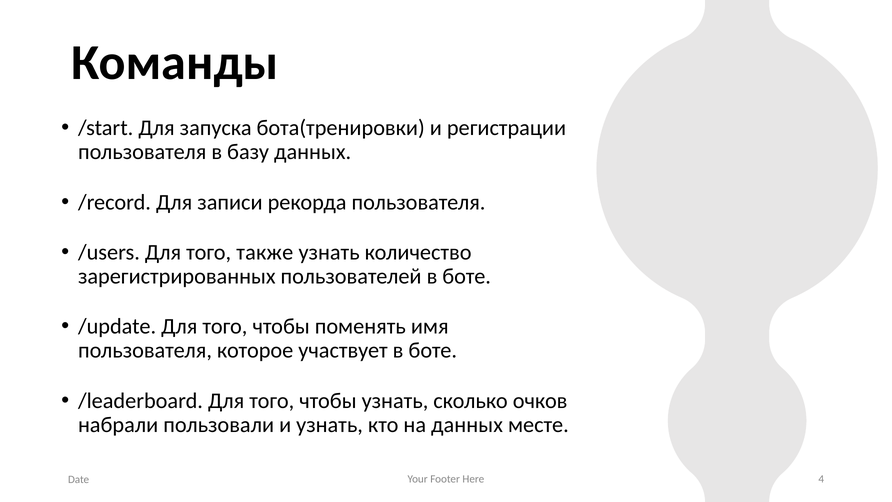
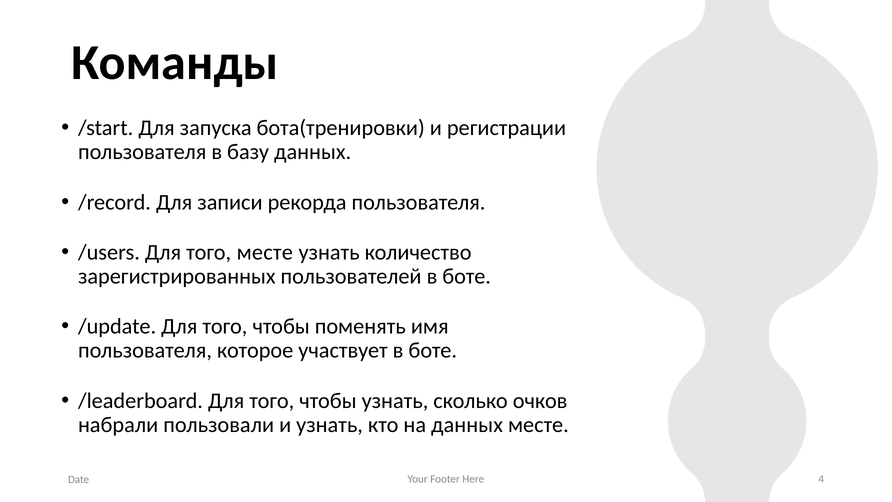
того также: также -> месте (265, 252)
